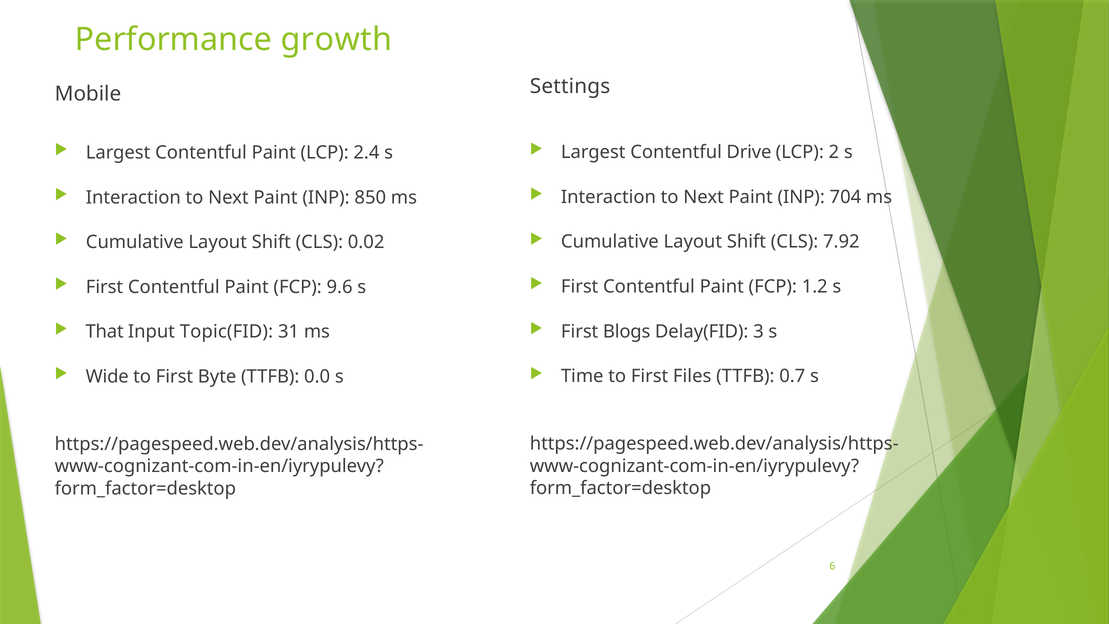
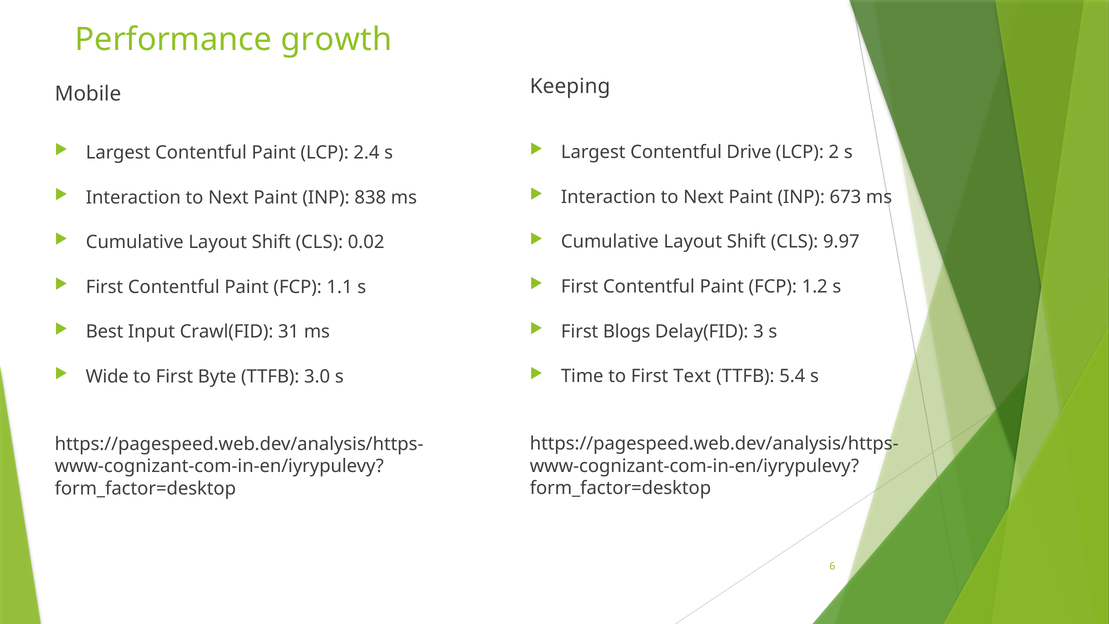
Settings: Settings -> Keeping (570, 86)
704: 704 -> 673 (845, 197)
850: 850 -> 838 (370, 197)
7.92: 7.92 -> 9.97 (841, 242)
9.6: 9.6 -> 1.1 (340, 287)
That: That -> Best (105, 332)
Topic(FID: Topic(FID -> Crawl(FID (227, 332)
Files: Files -> Text (692, 376)
0.7: 0.7 -> 5.4 (792, 376)
0.0: 0.0 -> 3.0 (317, 377)
